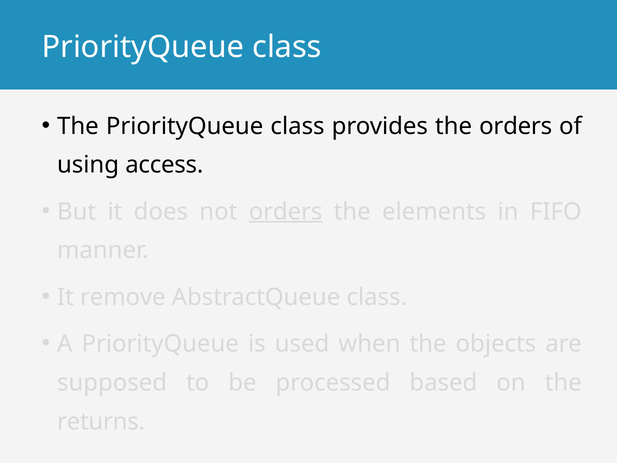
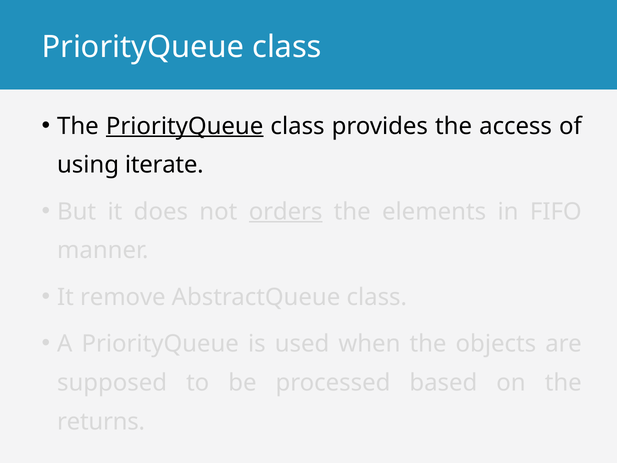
PriorityQueue underline: none -> present (185, 126)
the orders: orders -> access (516, 126)
access: access -> iterate (164, 165)
